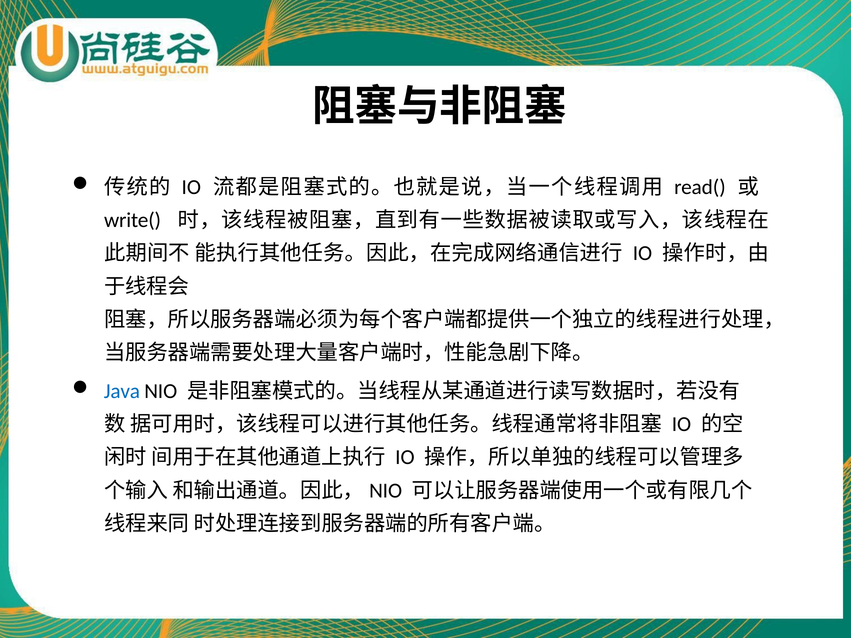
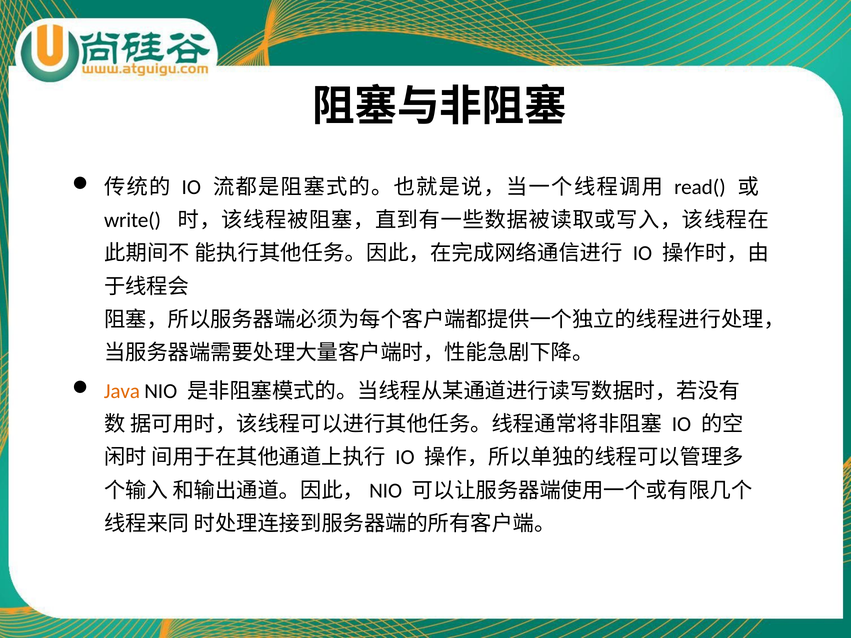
Java colour: blue -> orange (122, 391)
